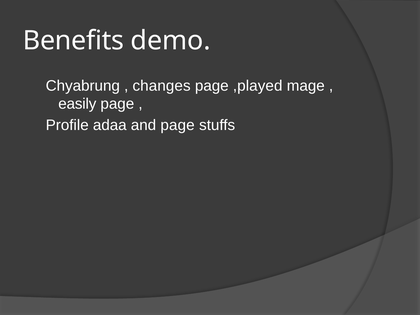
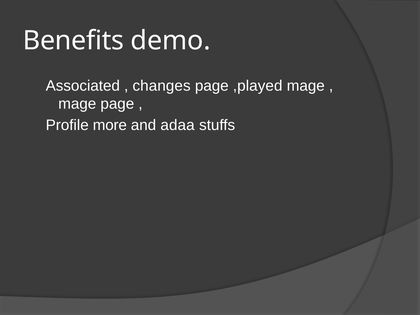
Chyabrung: Chyabrung -> Associated (83, 86)
easily: easily -> mage (77, 104)
adaa: adaa -> more (110, 125)
and page: page -> adaa (178, 125)
